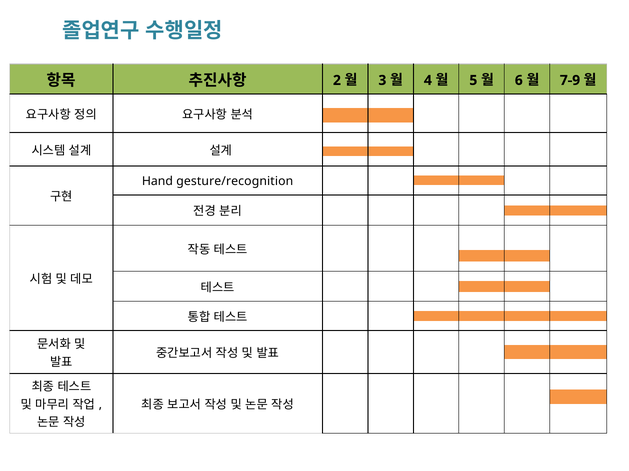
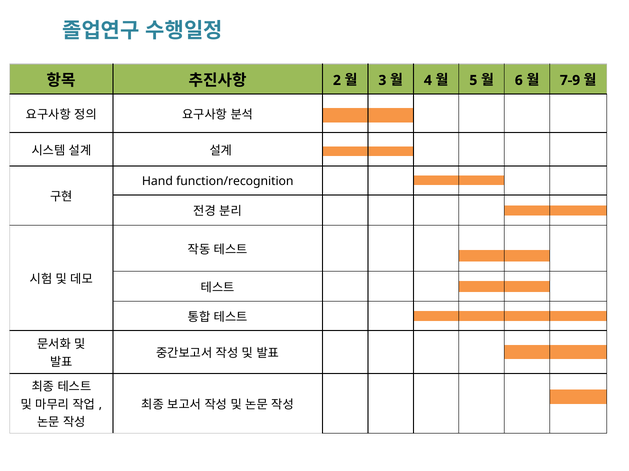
gesture/recognition: gesture/recognition -> function/recognition (235, 181)
